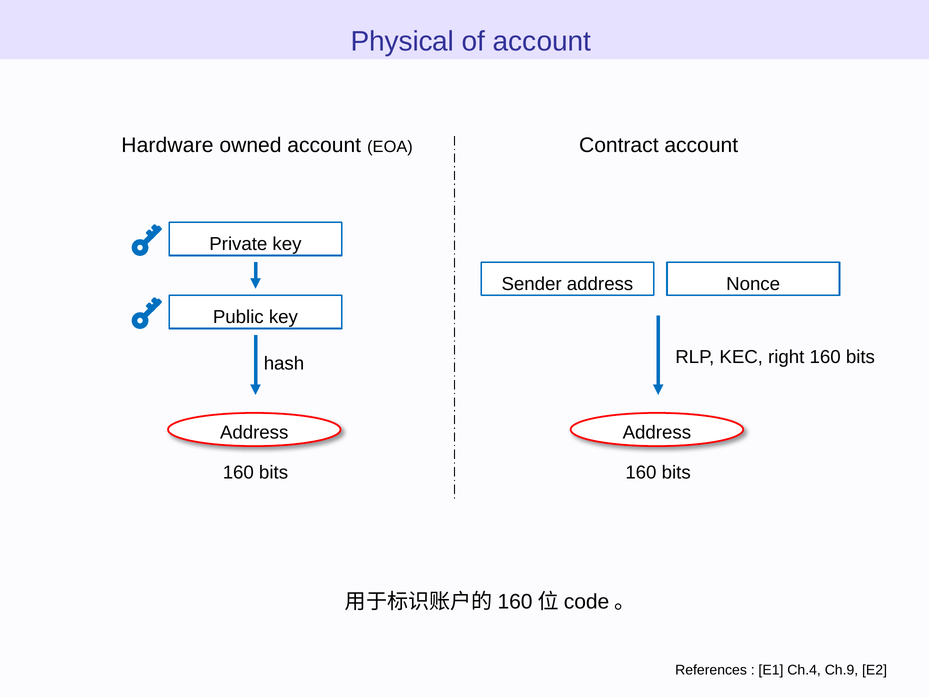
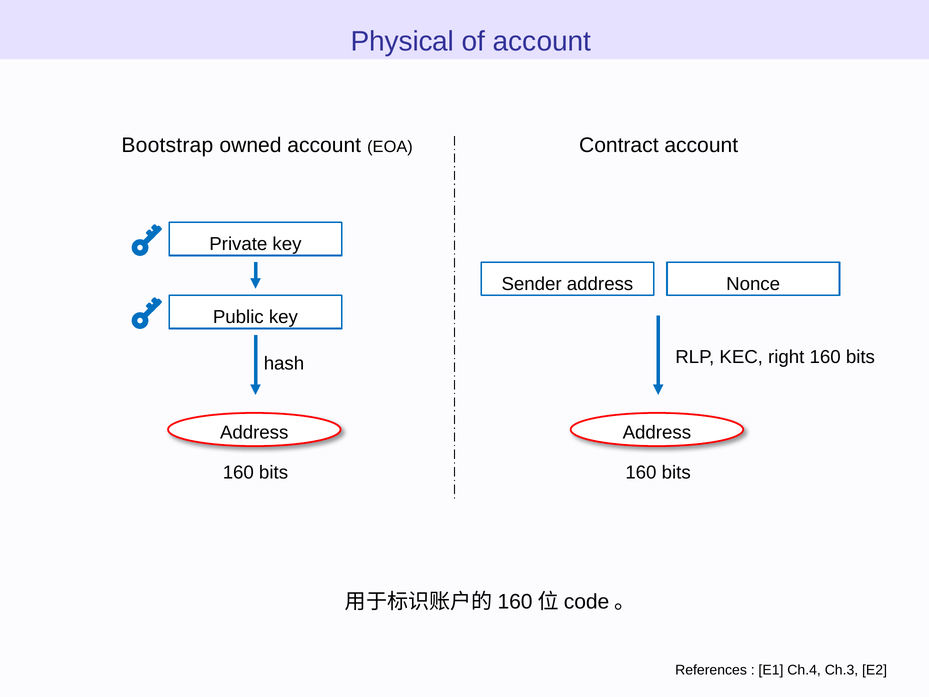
Hardware: Hardware -> Bootstrap (167, 145)
Ch.9: Ch.9 -> Ch.3 (841, 670)
